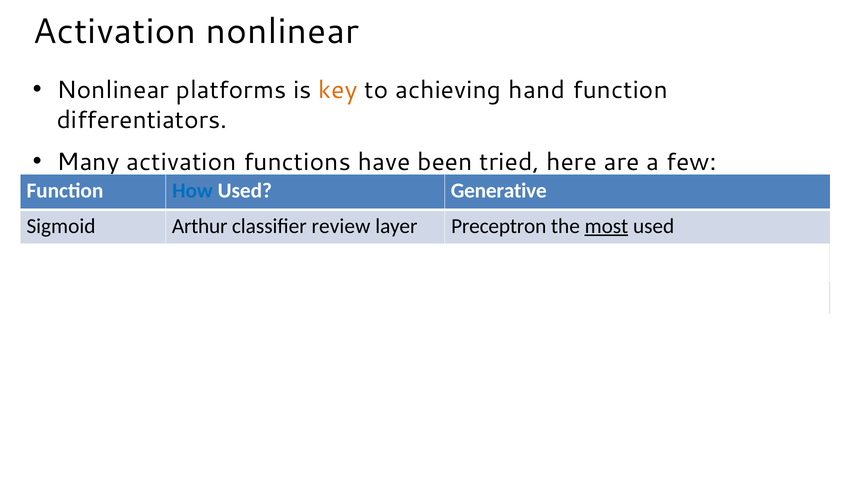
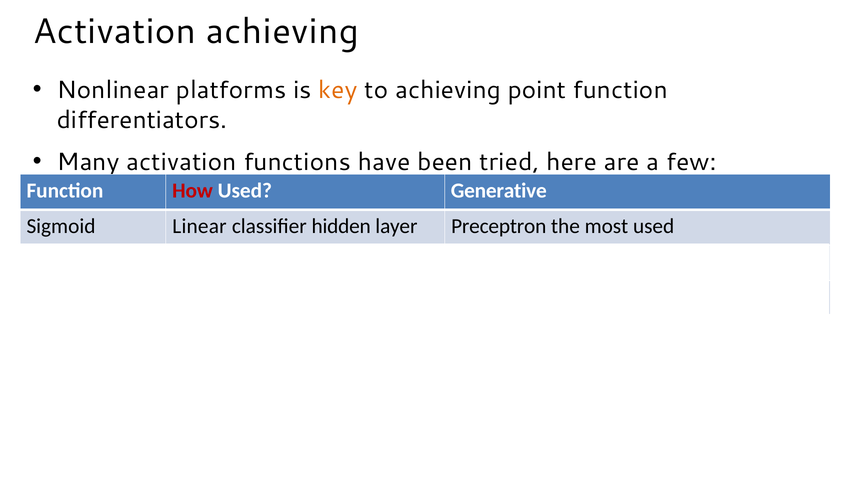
Activation nonlinear: nonlinear -> achieving (282, 31)
hand: hand -> point (537, 90)
How colour: blue -> red (192, 191)
Sigmoid Arthur: Arthur -> Linear (199, 226)
classifier review: review -> hidden (341, 226)
most underline: present -> none (606, 226)
